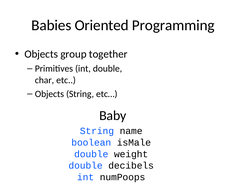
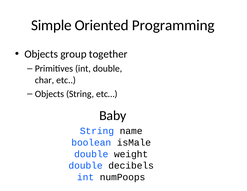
Babies: Babies -> Simple (51, 25)
